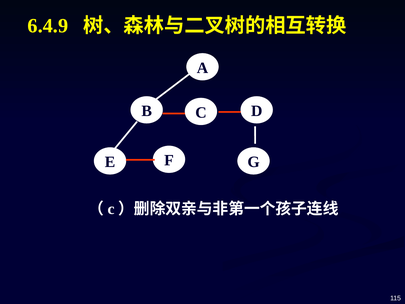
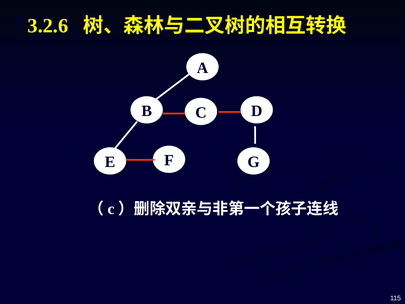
6.4.9: 6.4.9 -> 3.2.6 (48, 26)
